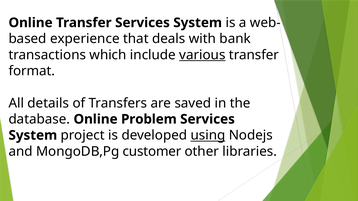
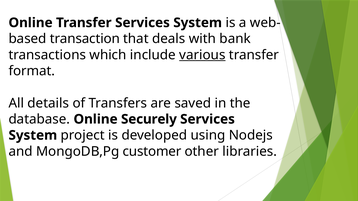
experience: experience -> transaction (85, 39)
Problem: Problem -> Securely (149, 119)
using underline: present -> none (208, 136)
